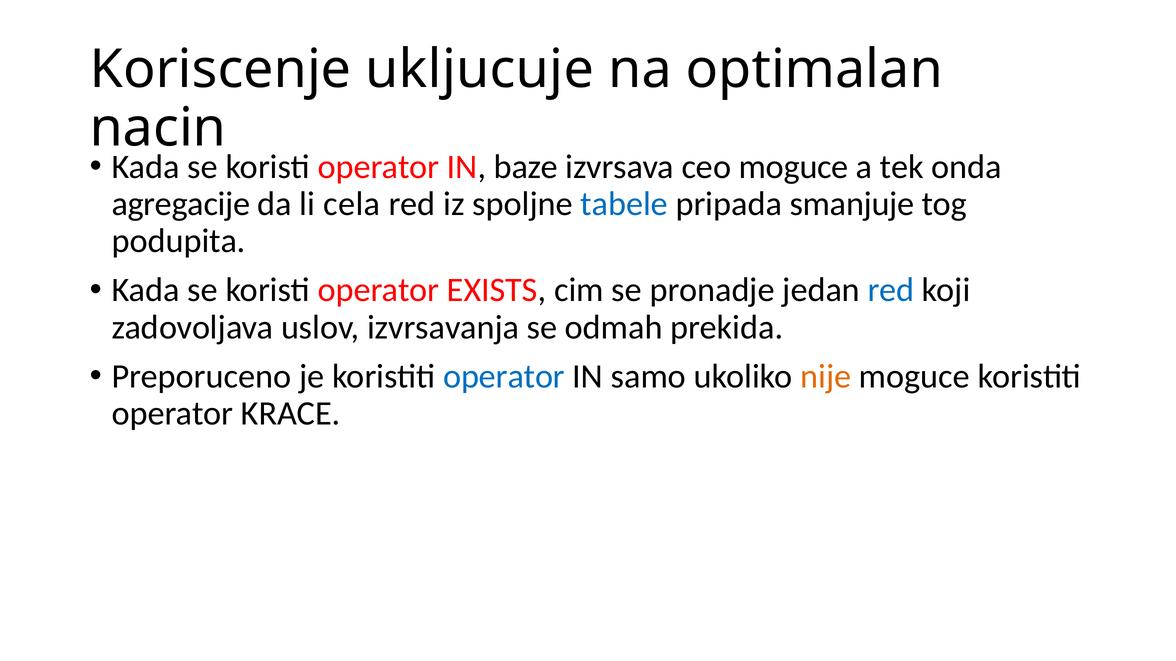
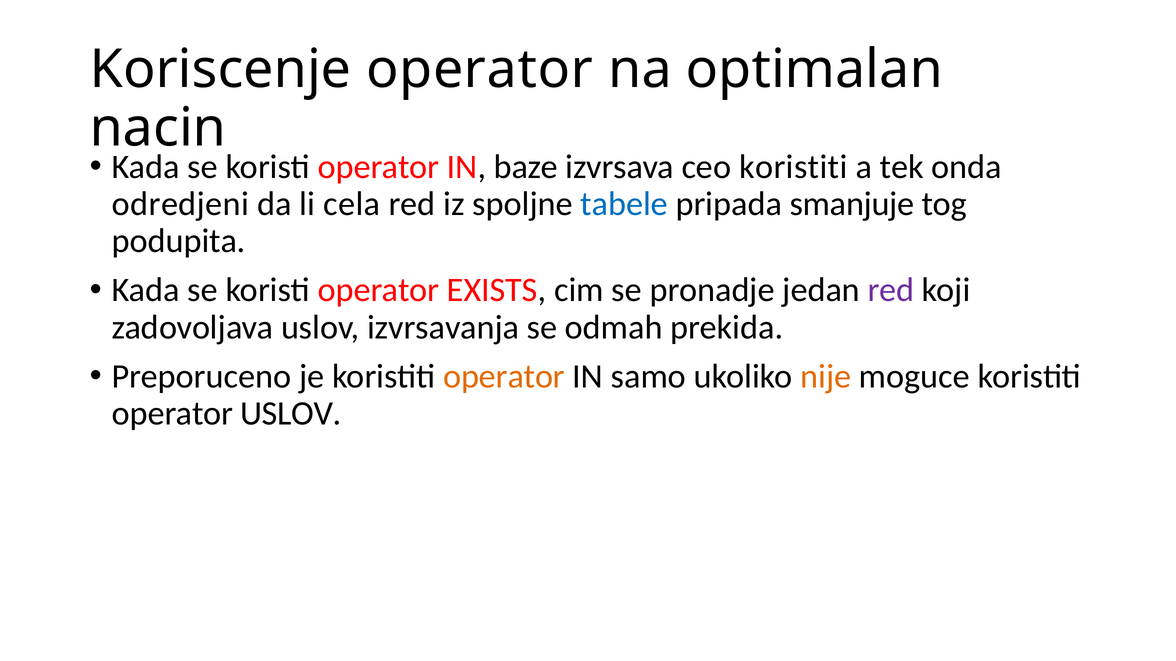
Koriscenje ukljucuje: ukljucuje -> operator (480, 70)
ceo moguce: moguce -> koristiti (793, 167)
agregacije: agregacije -> odredjeni (180, 204)
red colour: blue -> purple (891, 290)
operator colour: blue -> orange (504, 377)
operator KRACE: KRACE -> USLOV (291, 414)
